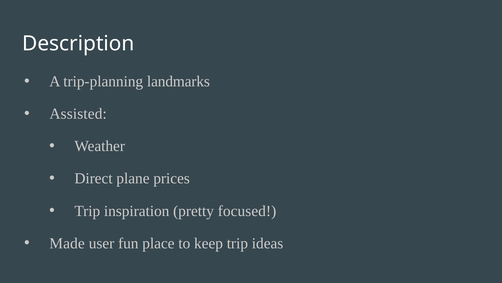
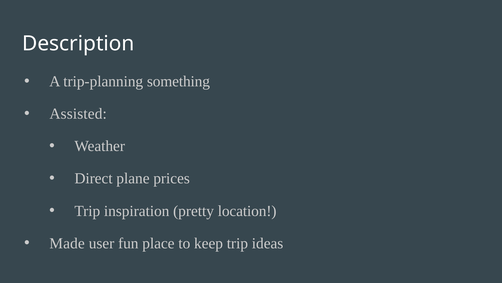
landmarks: landmarks -> something (178, 81)
focused: focused -> location (247, 210)
